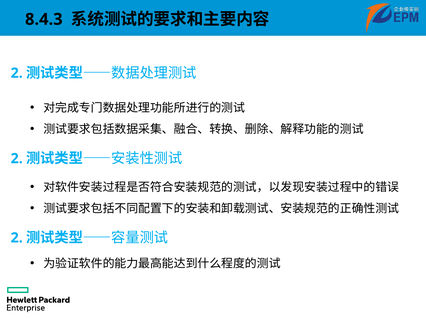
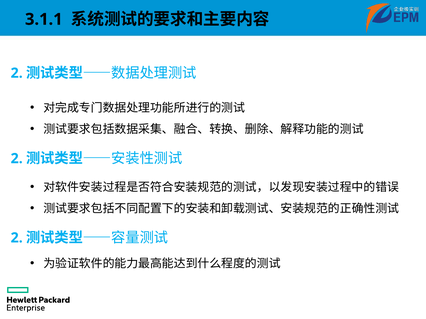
8.4.3: 8.4.3 -> 3.1.1 (44, 19)
